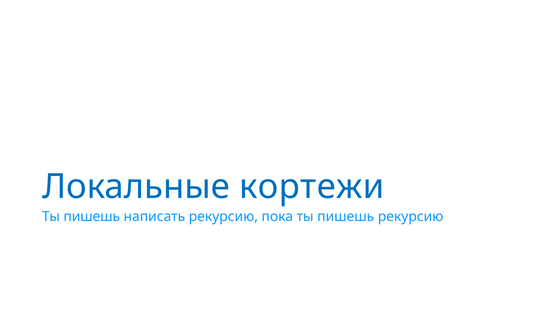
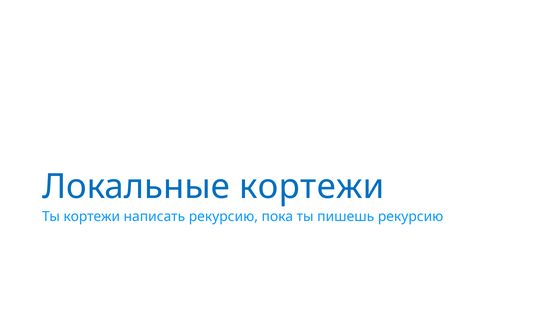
пишешь: пишешь -> кортежи (92, 217)
